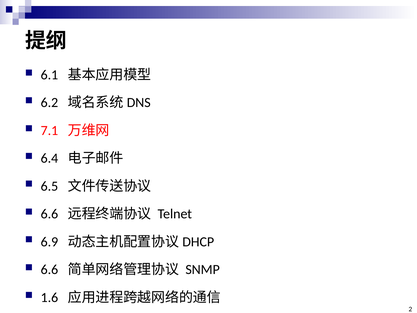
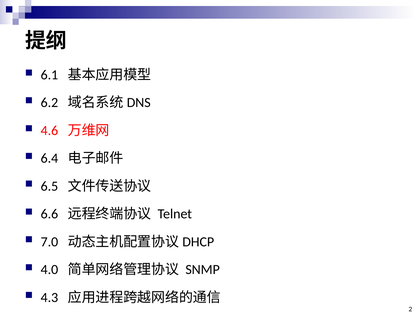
7.1: 7.1 -> 4.6 (49, 130)
6.9: 6.9 -> 7.0 (49, 242)
6.6: 6.6 -> 4.0 (49, 269)
1.6: 1.6 -> 4.3 (49, 297)
